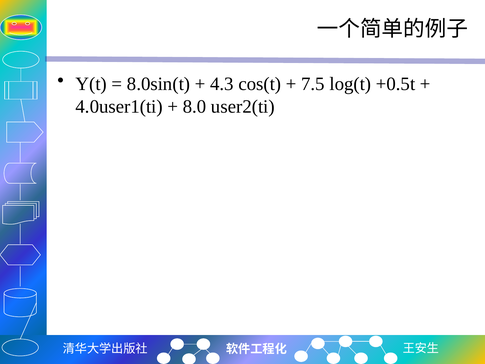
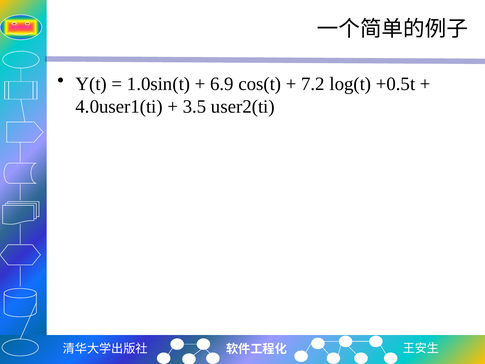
8.0sin(t: 8.0sin(t -> 1.0sin(t (159, 84)
4.3: 4.3 -> 6.9 (222, 84)
7.5: 7.5 -> 7.2 (313, 84)
8.0: 8.0 -> 3.5 (195, 106)
